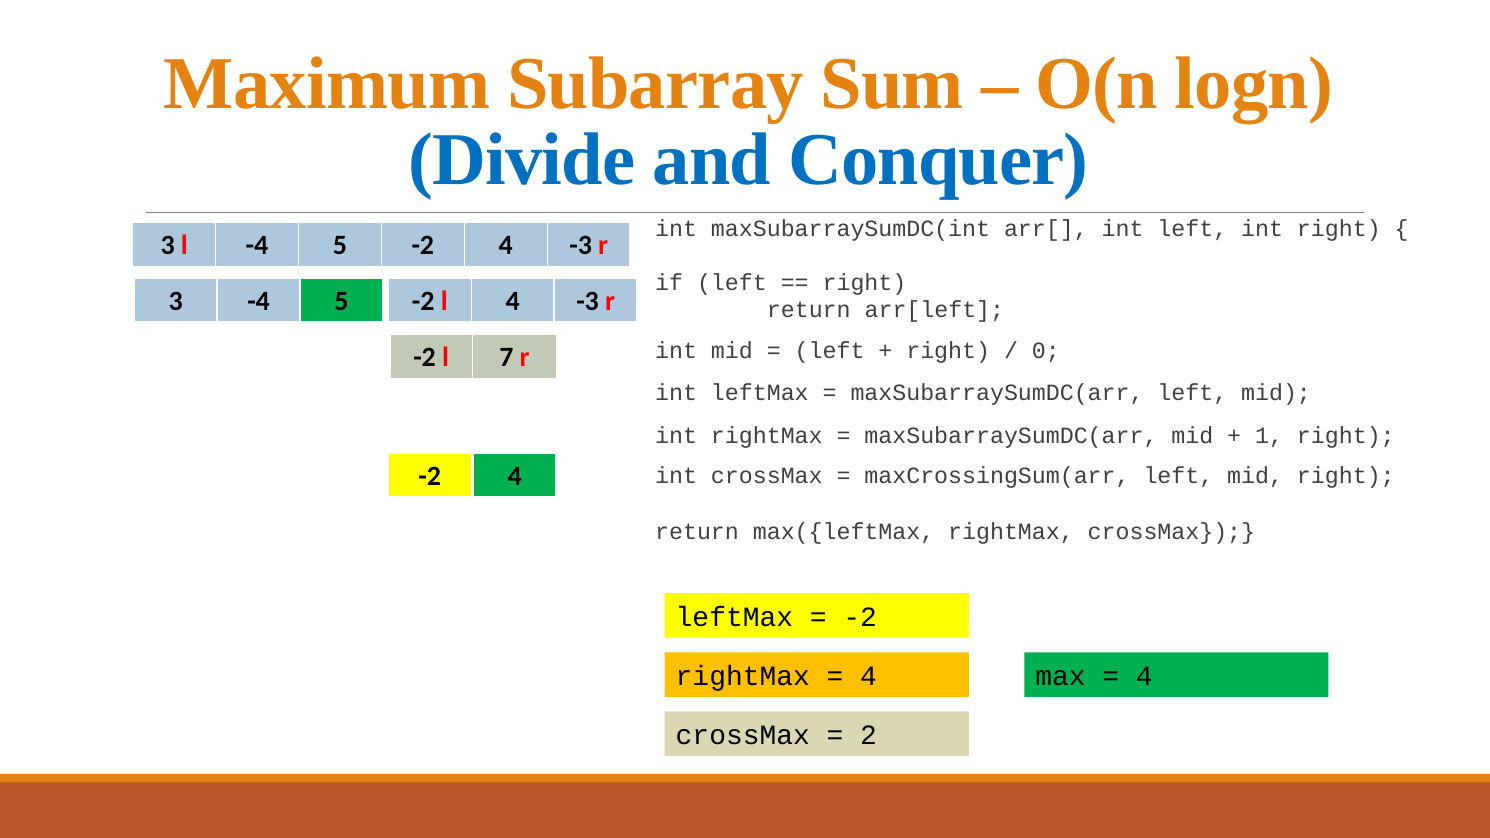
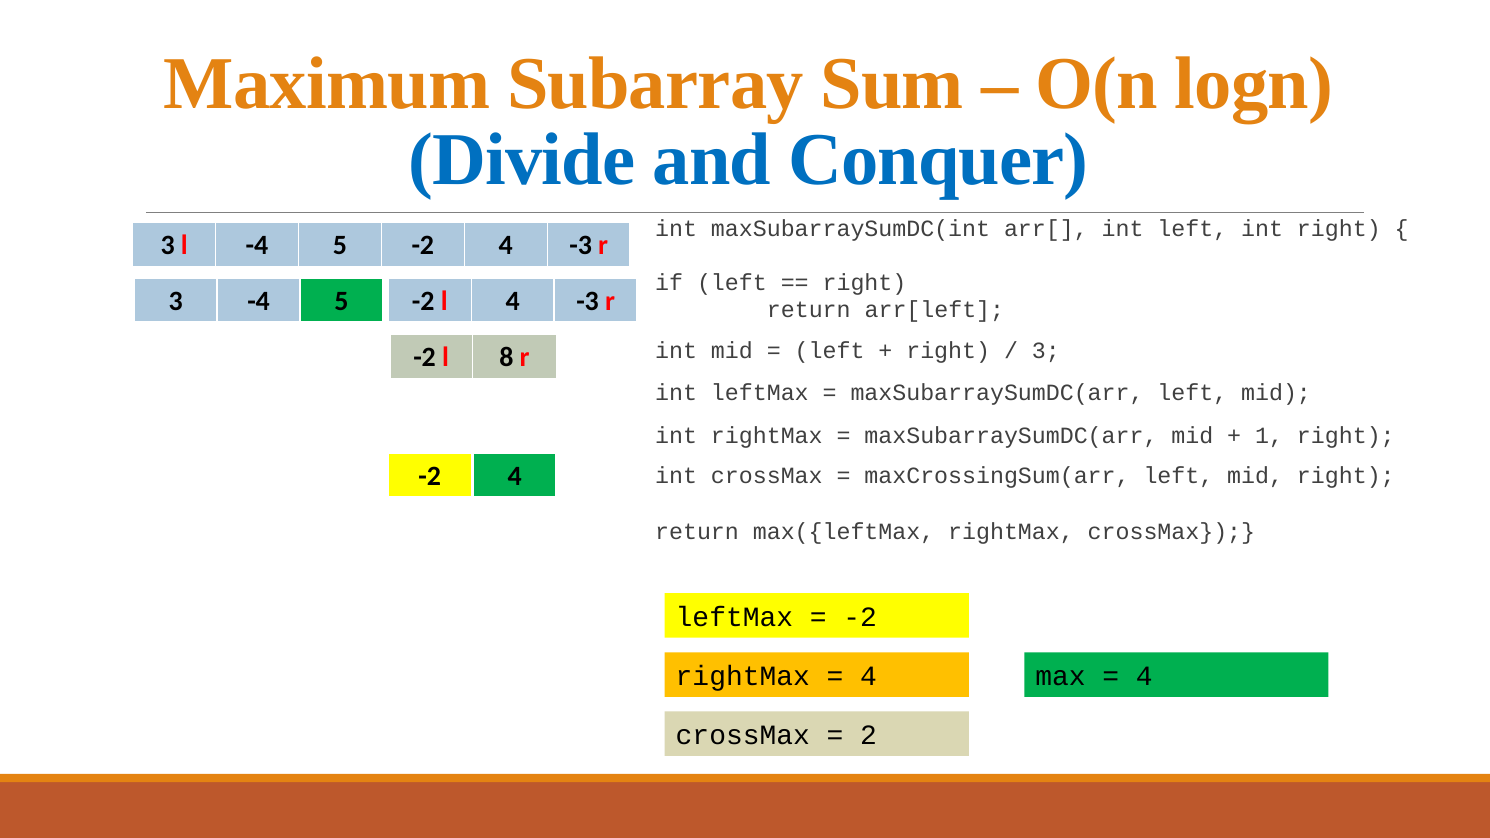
0: 0 -> 3 (1046, 350)
7: 7 -> 8 (506, 358)
